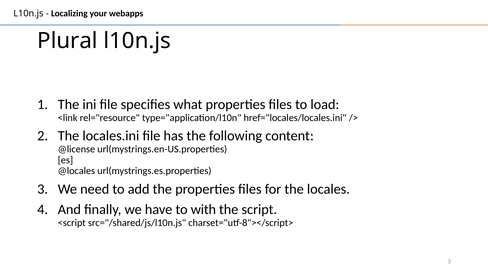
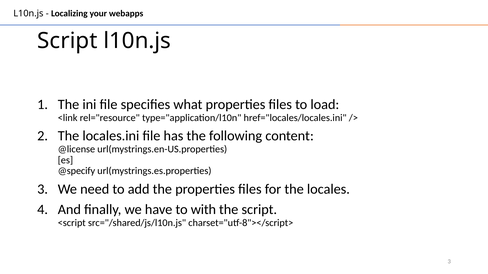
Plural: Plural -> Script (67, 41)
@locales: @locales -> @specify (76, 171)
